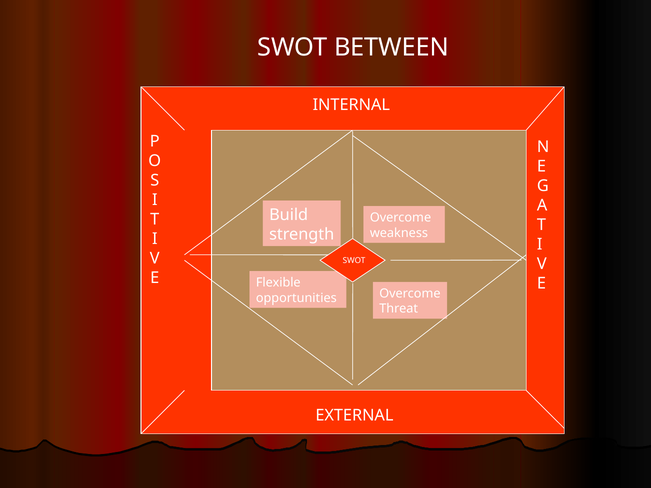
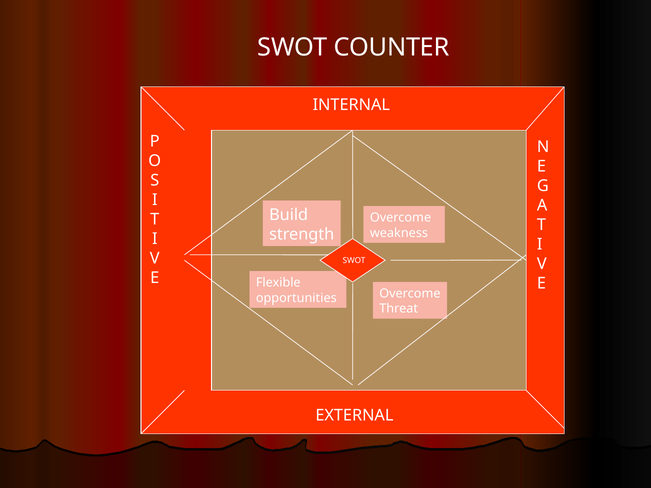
BETWEEN: BETWEEN -> COUNTER (392, 47)
